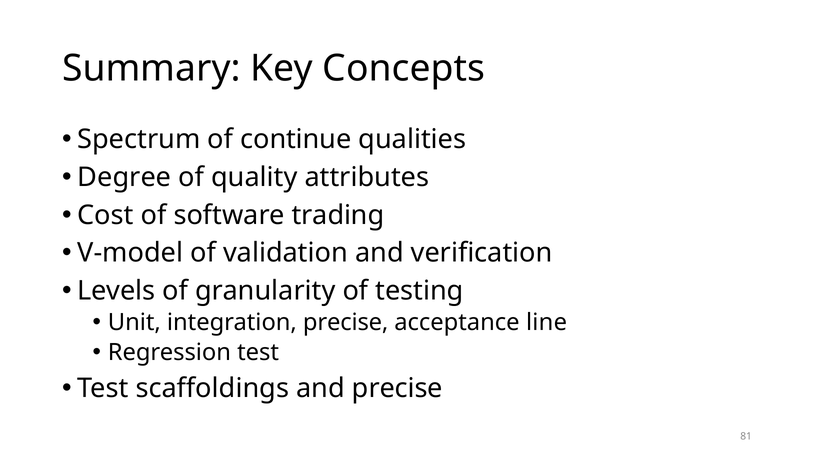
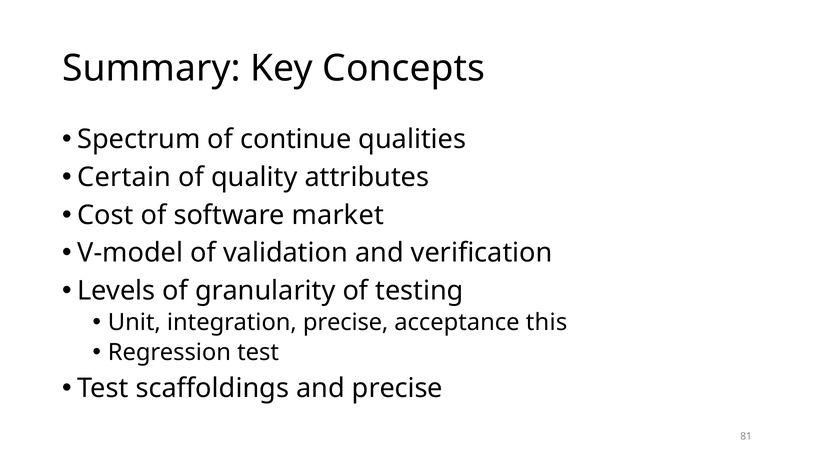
Degree: Degree -> Certain (124, 177)
trading: trading -> market (338, 215)
line: line -> this (547, 322)
